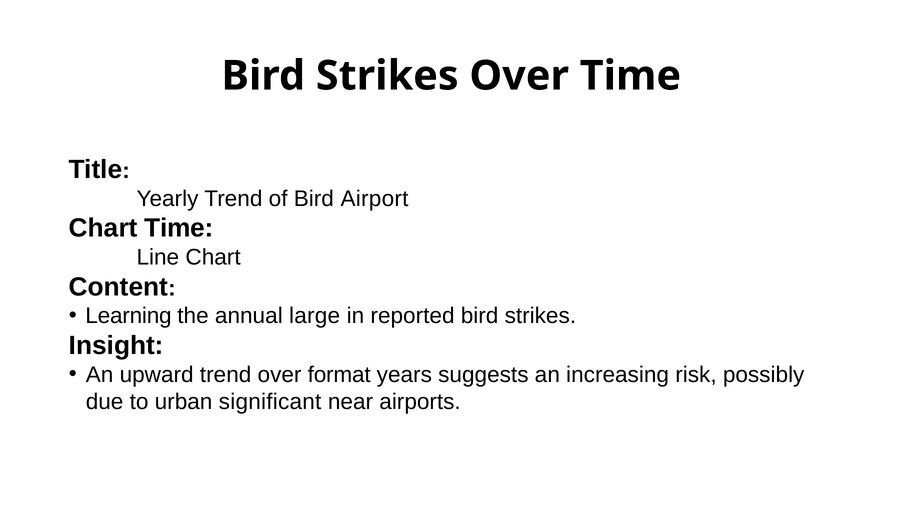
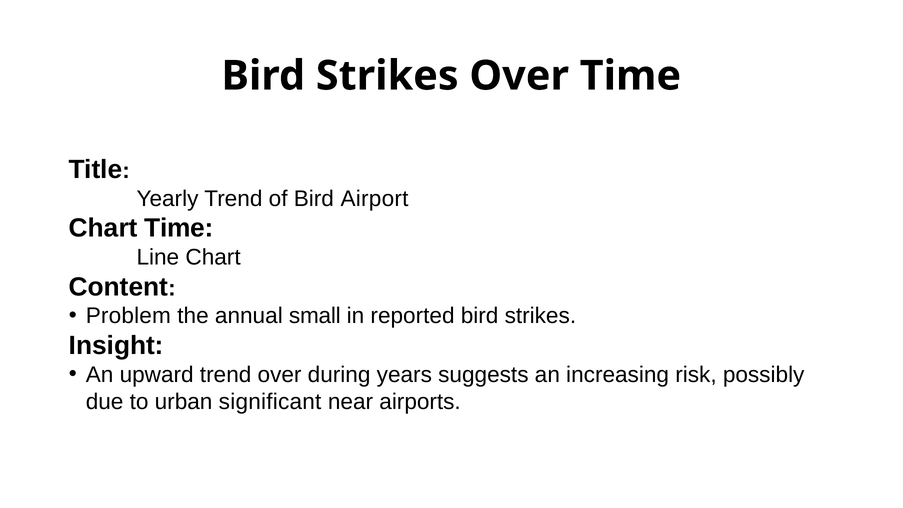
Learning: Learning -> Problem (128, 316)
large: large -> small (315, 316)
format: format -> during (339, 375)
